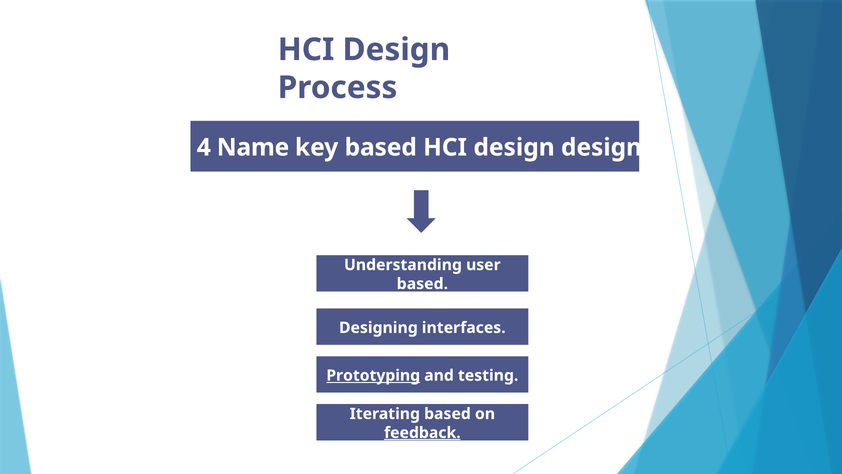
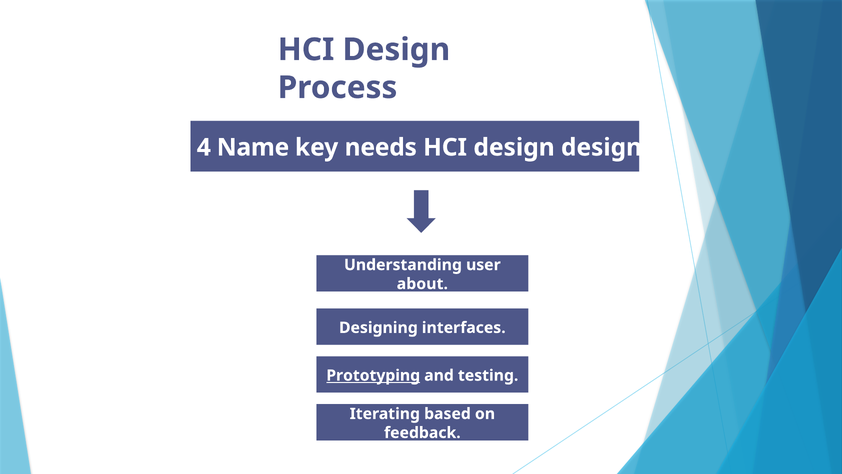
key based: based -> needs (381, 147)
based: based -> about (422, 284)
feedback underline: present -> none (422, 432)
